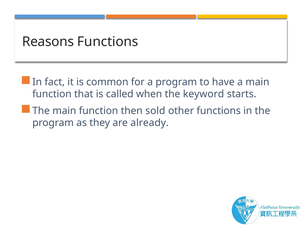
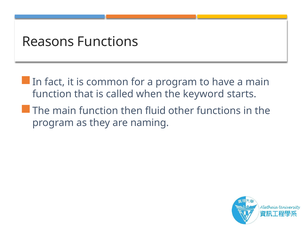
sold: sold -> fluid (155, 111)
already: already -> naming (150, 123)
